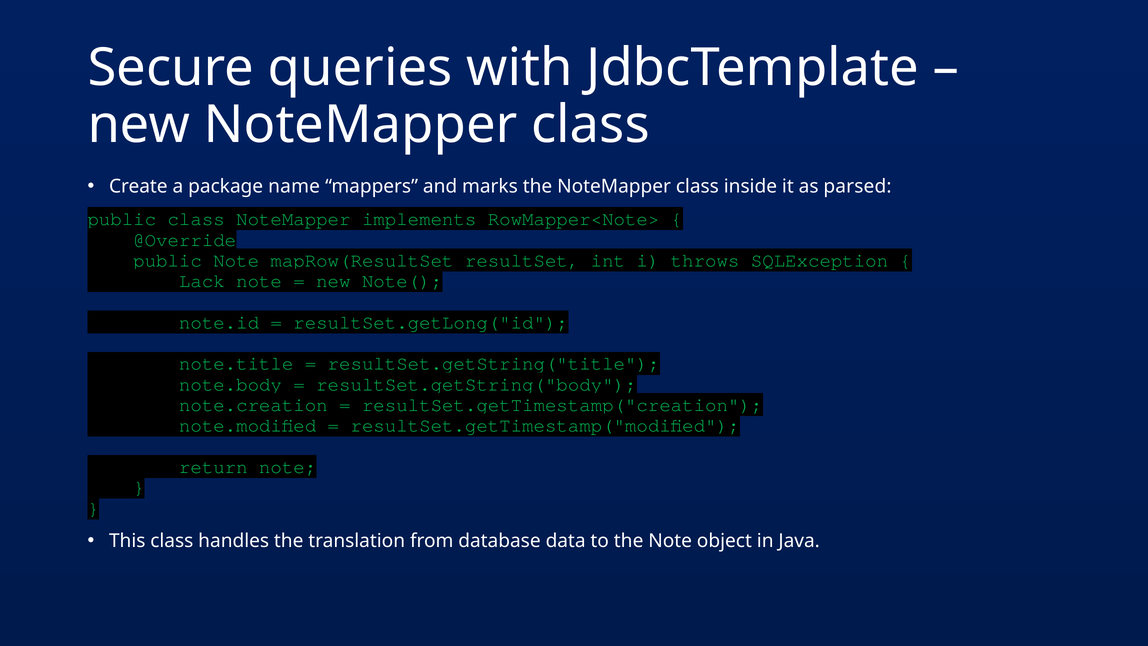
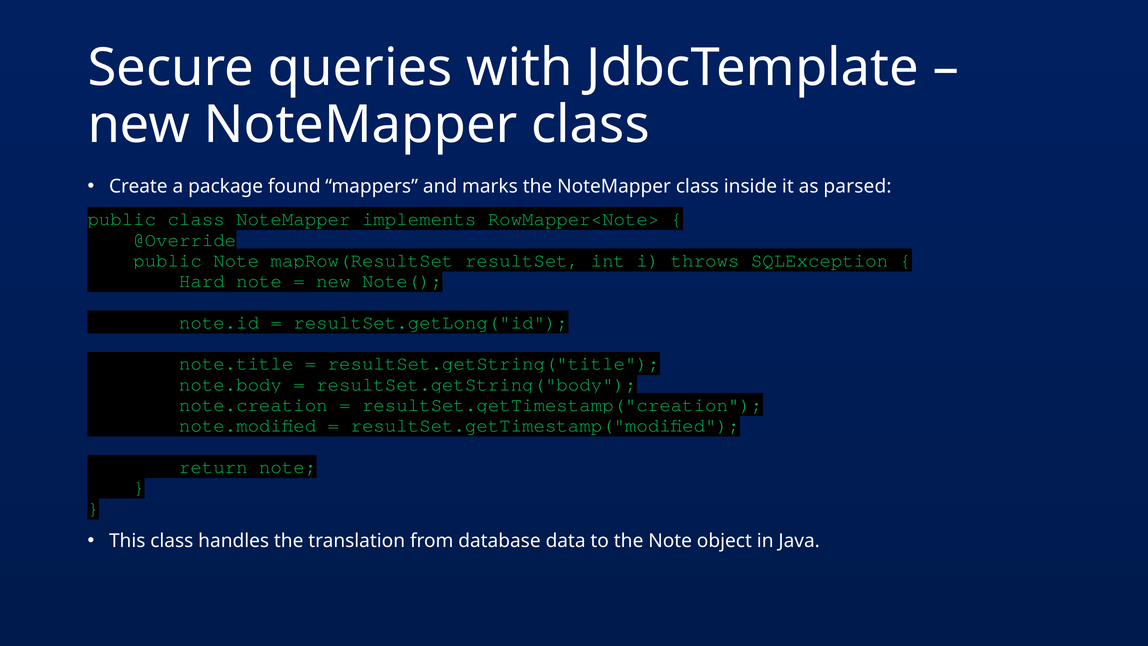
name: name -> found (294, 186)
Lack: Lack -> Hard (202, 281)
